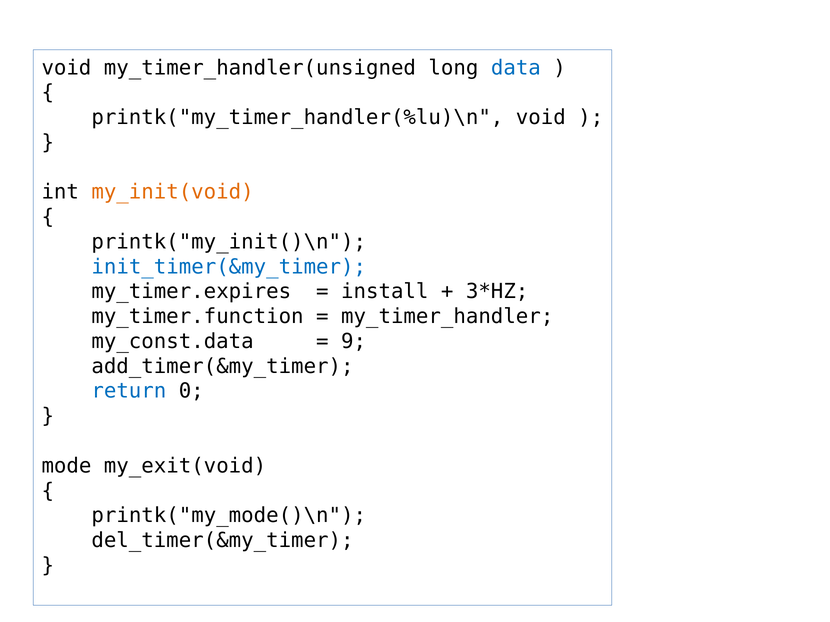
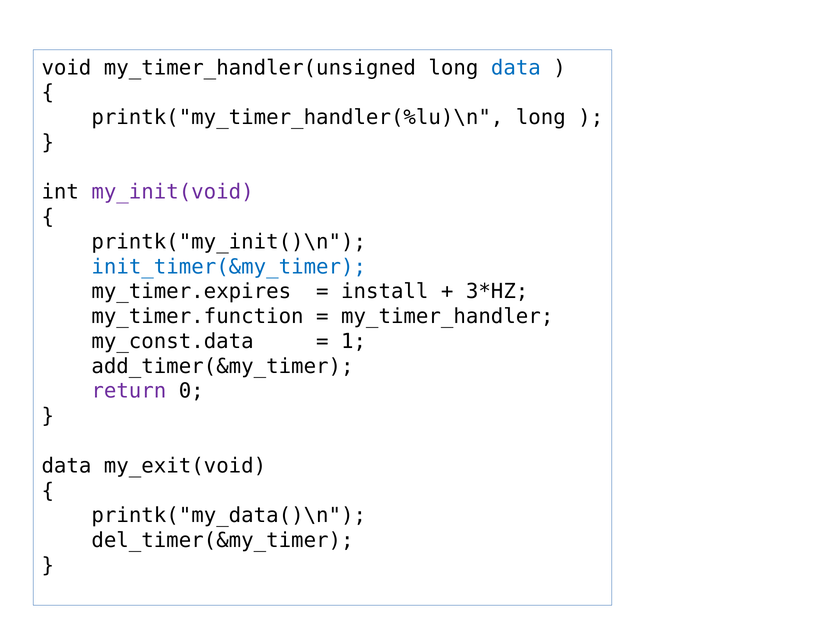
printk("my_timer_handler(%lu)\n void: void -> long (541, 118)
my_init(void colour: orange -> purple (173, 192)
9: 9 -> 1 (354, 342)
return colour: blue -> purple (129, 391)
mode: mode -> data (66, 466)
printk("my_mode()\n: printk("my_mode()\n -> printk("my_data()\n (229, 516)
